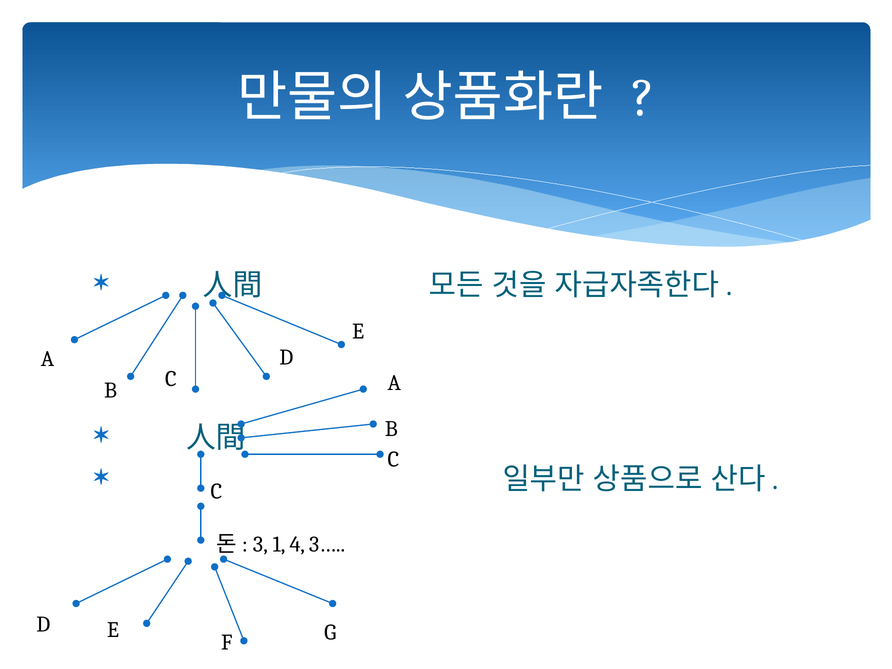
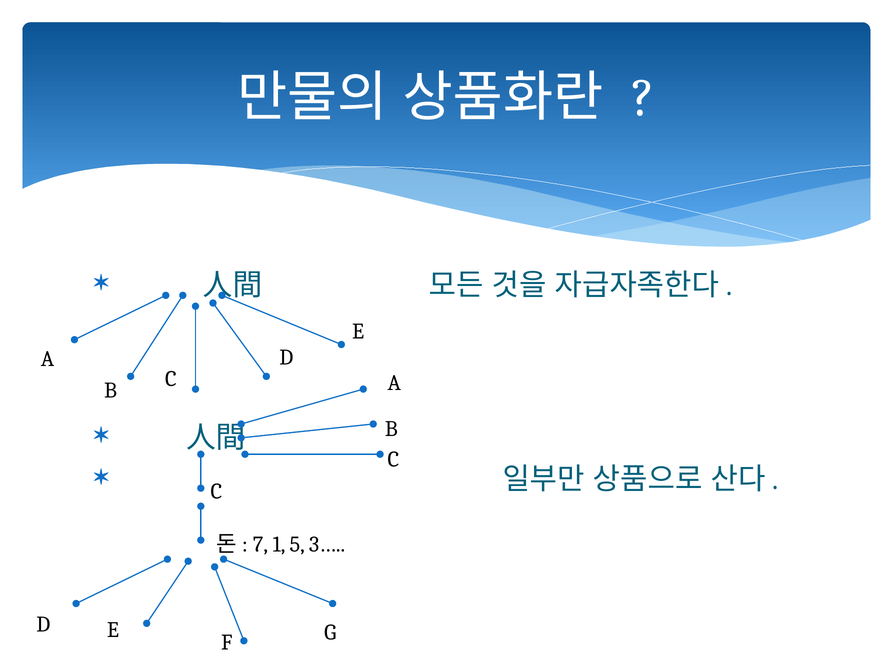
3: 3 -> 7 (260, 545)
4: 4 -> 5 (297, 545)
